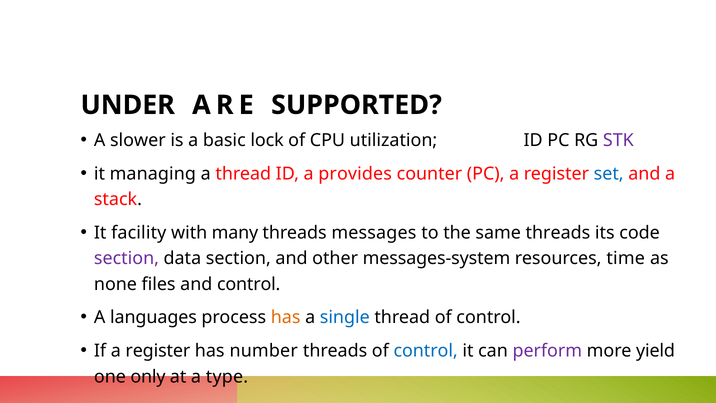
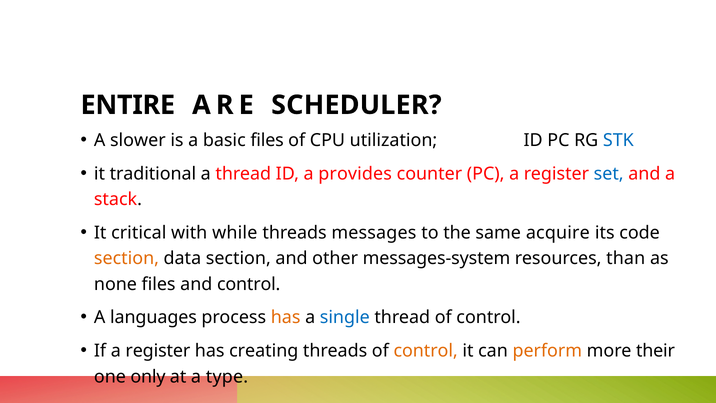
UNDER: UNDER -> ENTIRE (128, 105)
SUPPORTED: SUPPORTED -> SCHEDULER (356, 105)
basic lock: lock -> files (267, 140)
STK colour: purple -> blue (618, 140)
managing: managing -> traditional (153, 174)
facility: facility -> critical (139, 233)
many: many -> while (235, 233)
same threads: threads -> acquire (558, 233)
section colour: purple -> orange (126, 258)
time: time -> than (626, 258)
number: number -> creating (264, 351)
control colour: blue -> orange (426, 351)
perform colour: purple -> orange (547, 351)
yield: yield -> their (655, 351)
